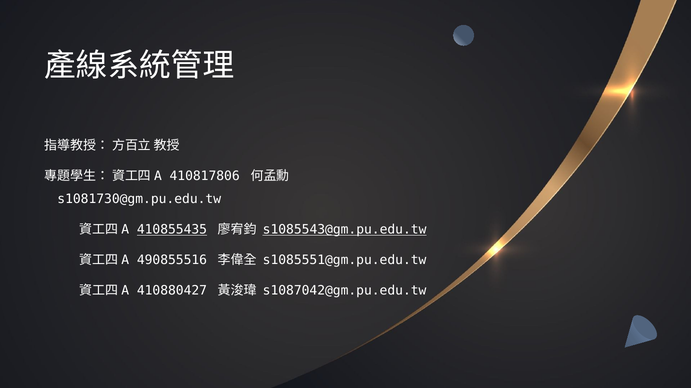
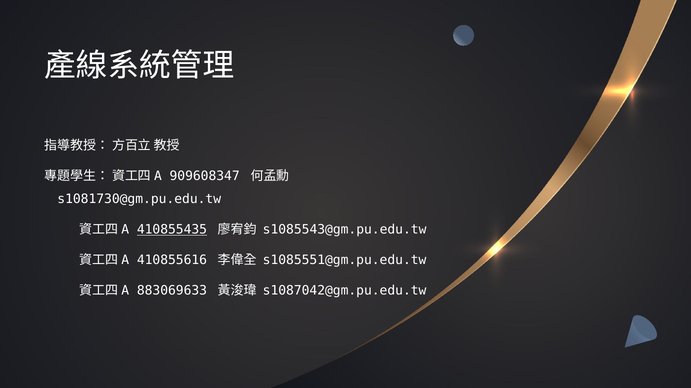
410817806: 410817806 -> 909608347 (205, 176)
s1085543@gm.pu.edu.tw underline: present -> none (345, 230)
490855516: 490855516 -> 410855616 (172, 261)
410880427: 410880427 -> 883069633 (172, 291)
